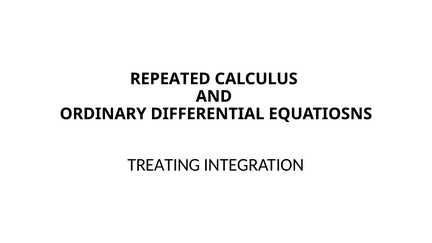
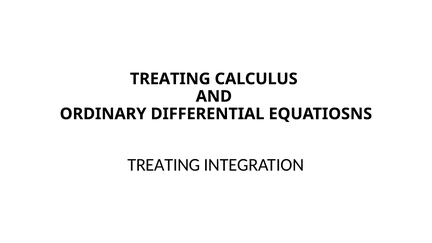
REPEATED: REPEATED -> TREATING (170, 79)
